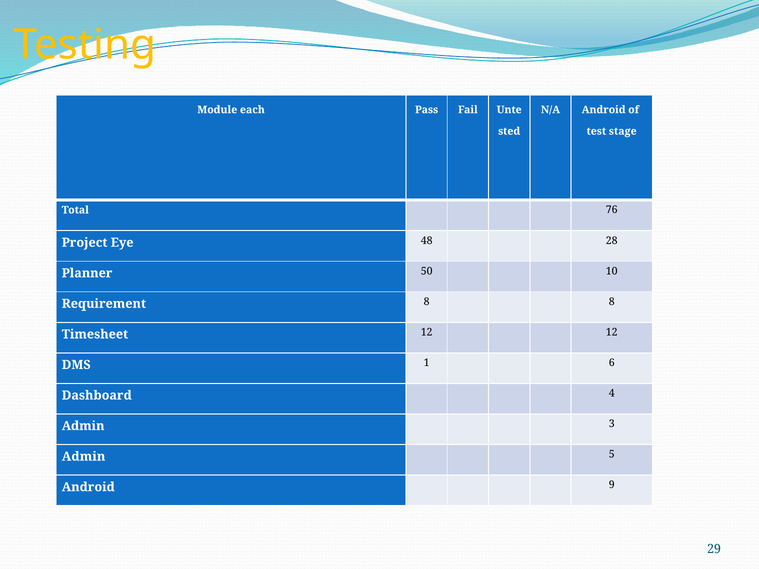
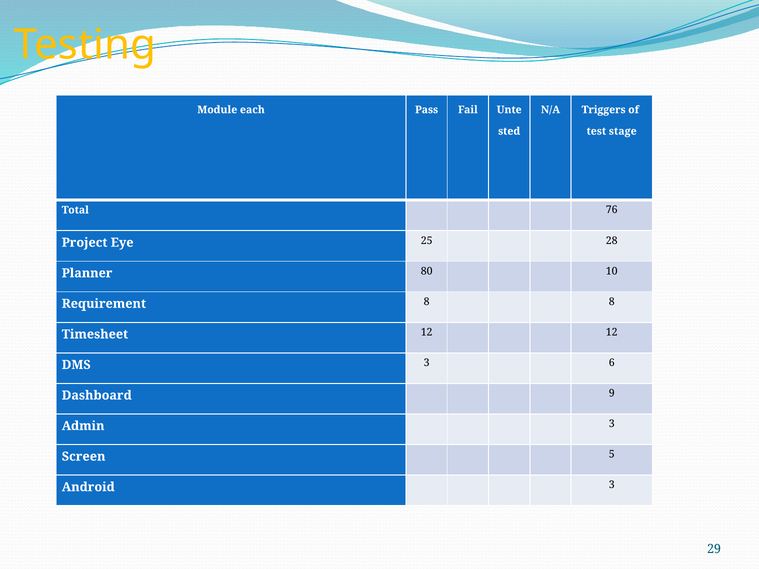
N/A Android: Android -> Triggers (604, 110)
48: 48 -> 25 (427, 241)
50: 50 -> 80 (427, 271)
DMS 1: 1 -> 3 (427, 363)
4: 4 -> 9 (612, 394)
Admin: Admin -> Screen (84, 457)
Android 9: 9 -> 3 (612, 485)
